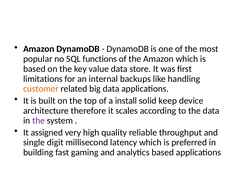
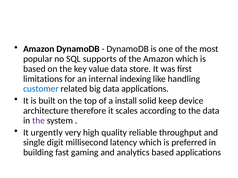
functions: functions -> supports (100, 59)
backups: backups -> indexing (135, 79)
customer colour: orange -> blue (41, 89)
assigned: assigned -> urgently (47, 133)
